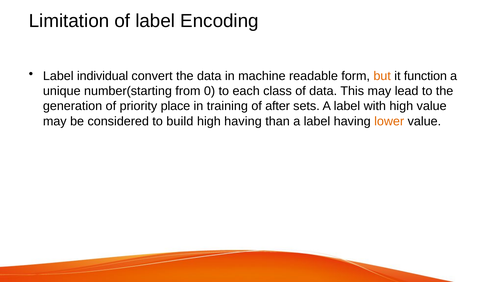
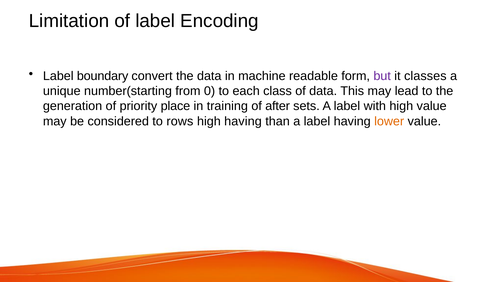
individual: individual -> boundary (103, 76)
but colour: orange -> purple (382, 76)
function: function -> classes (425, 76)
build: build -> rows (180, 121)
